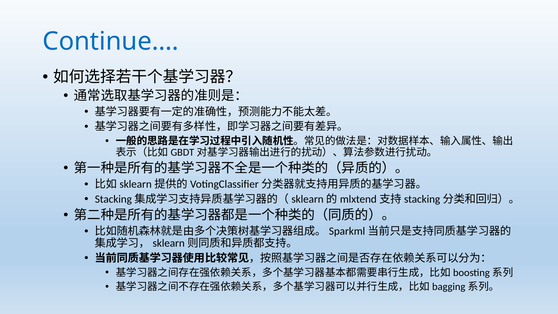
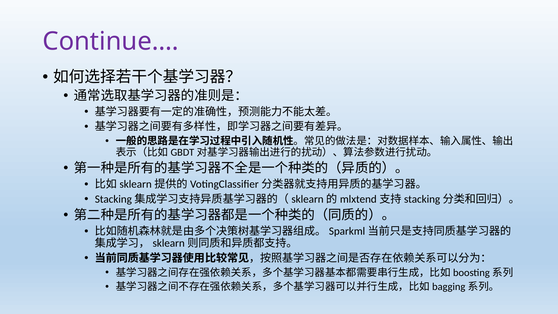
Continue… colour: blue -> purple (111, 41)
